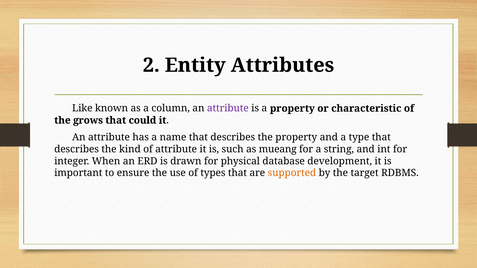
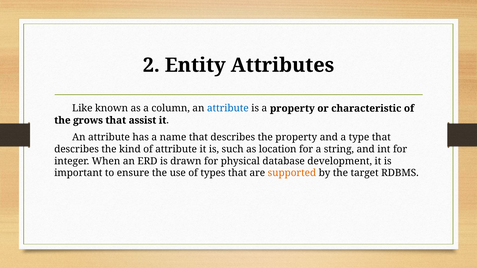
attribute colour: purple -> blue (228, 109)
could: could -> assist (142, 120)
mueang: mueang -> location (278, 149)
